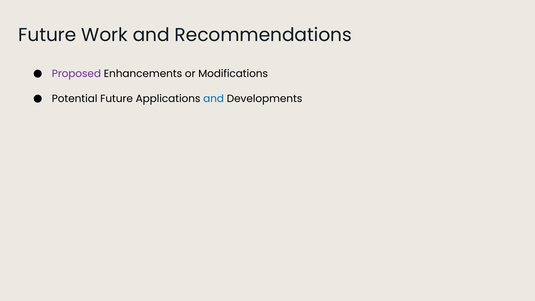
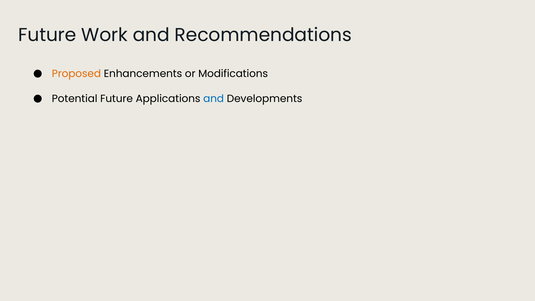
Proposed colour: purple -> orange (76, 74)
